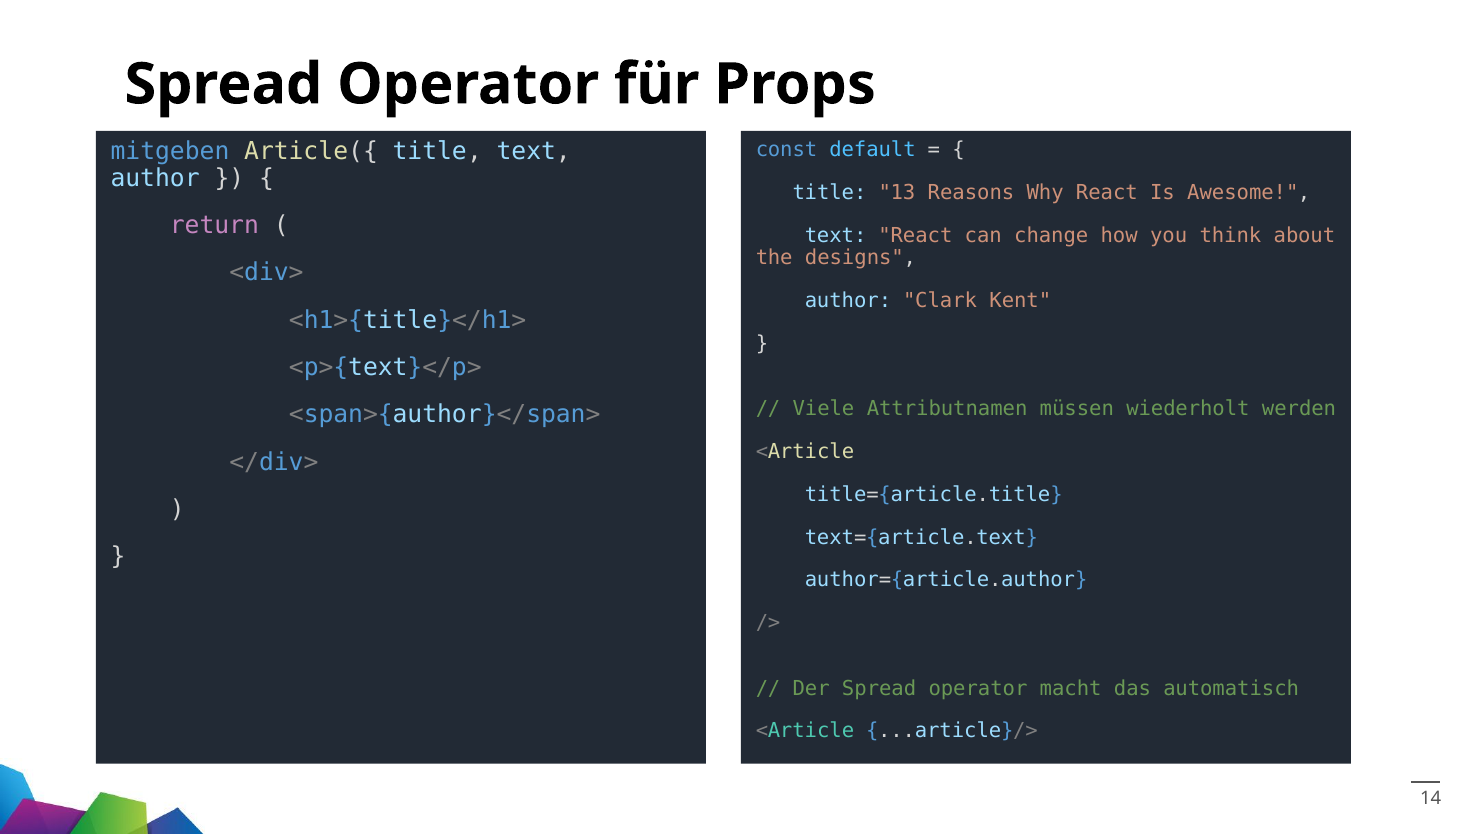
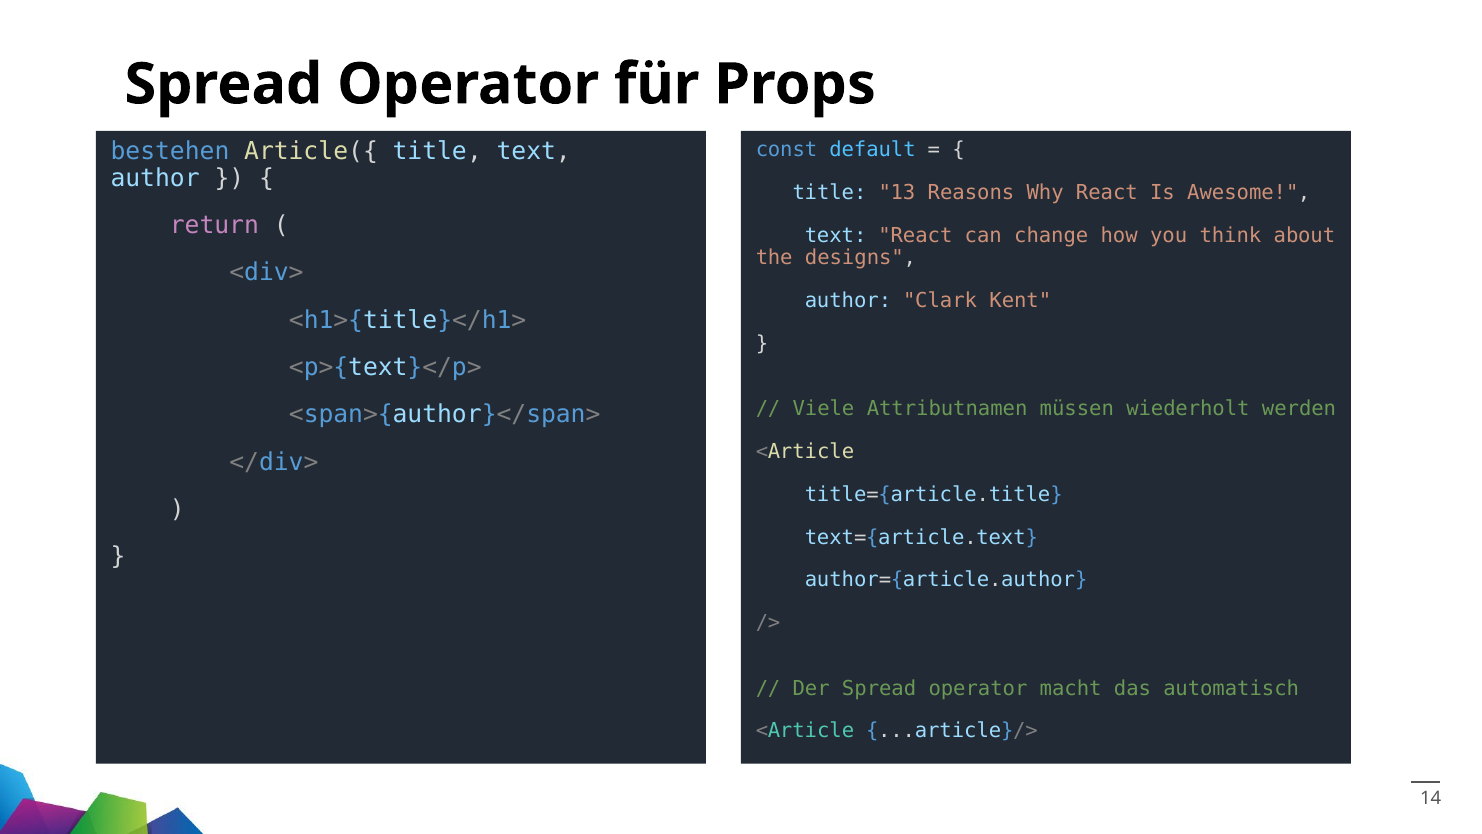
mitgeben: mitgeben -> bestehen (170, 152)
